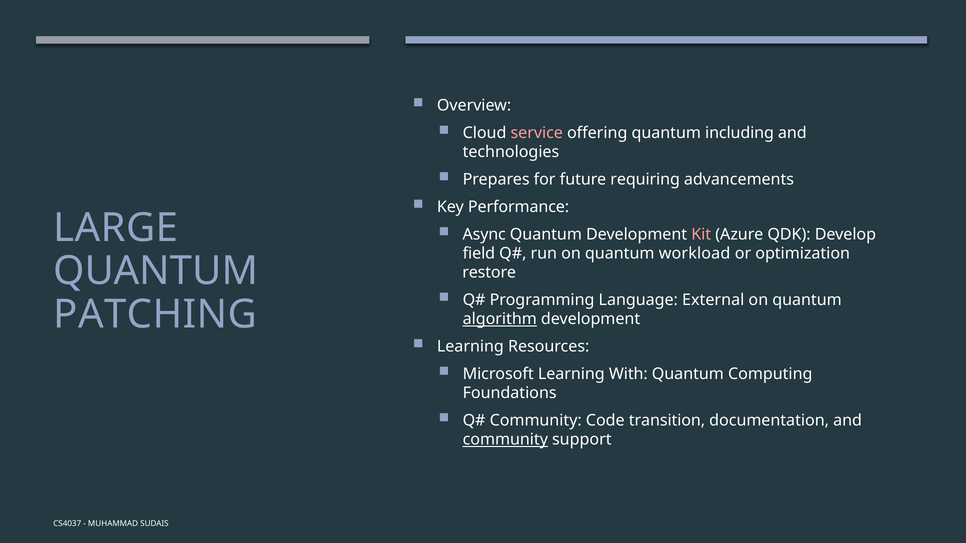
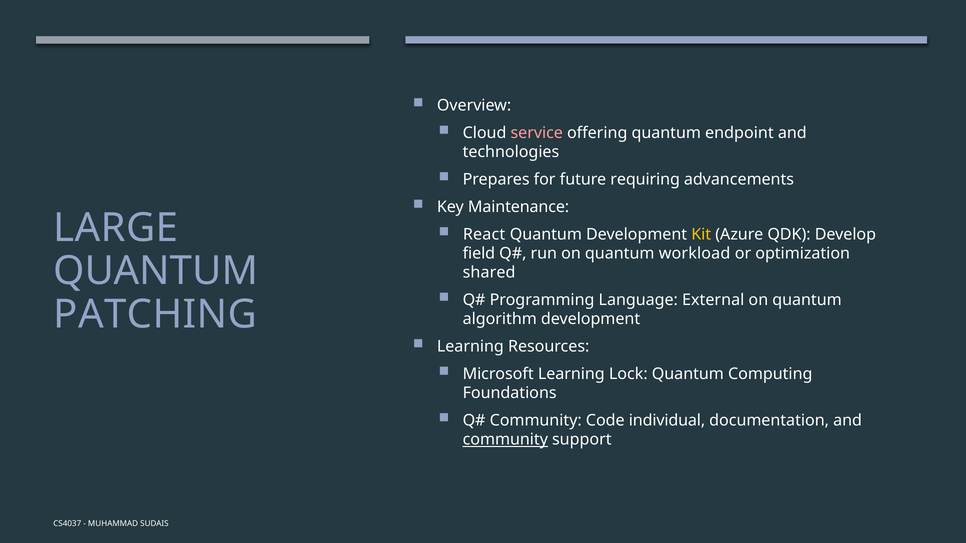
including: including -> endpoint (739, 133)
Performance: Performance -> Maintenance (519, 207)
Async: Async -> React (484, 234)
Kit colour: pink -> yellow (701, 234)
restore: restore -> shared (489, 273)
algorithm underline: present -> none (500, 319)
With: With -> Lock (628, 374)
transition: transition -> individual (667, 421)
